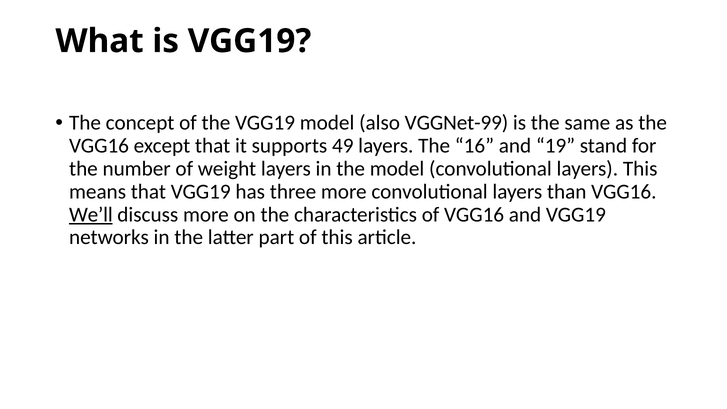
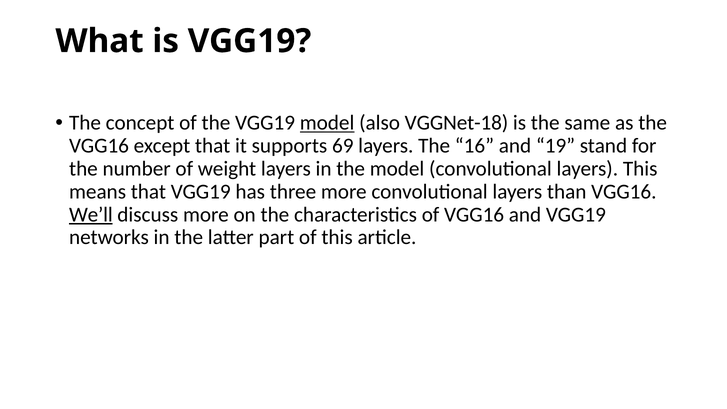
model underline: none -> present (327, 123)
VGGNet-99: VGGNet-99 -> VGGNet-18 (456, 123)
49: 49 -> 69 (343, 146)
